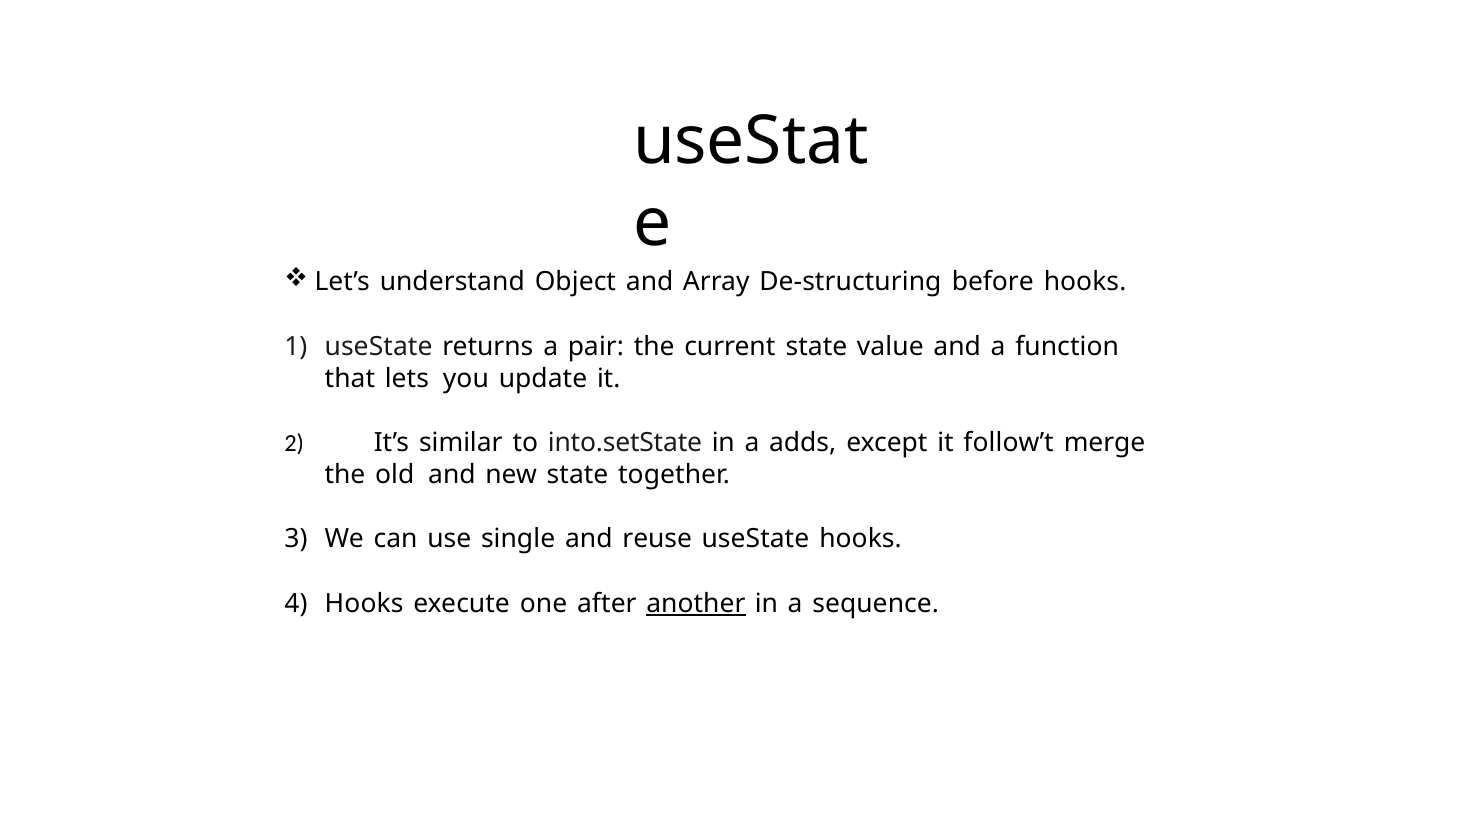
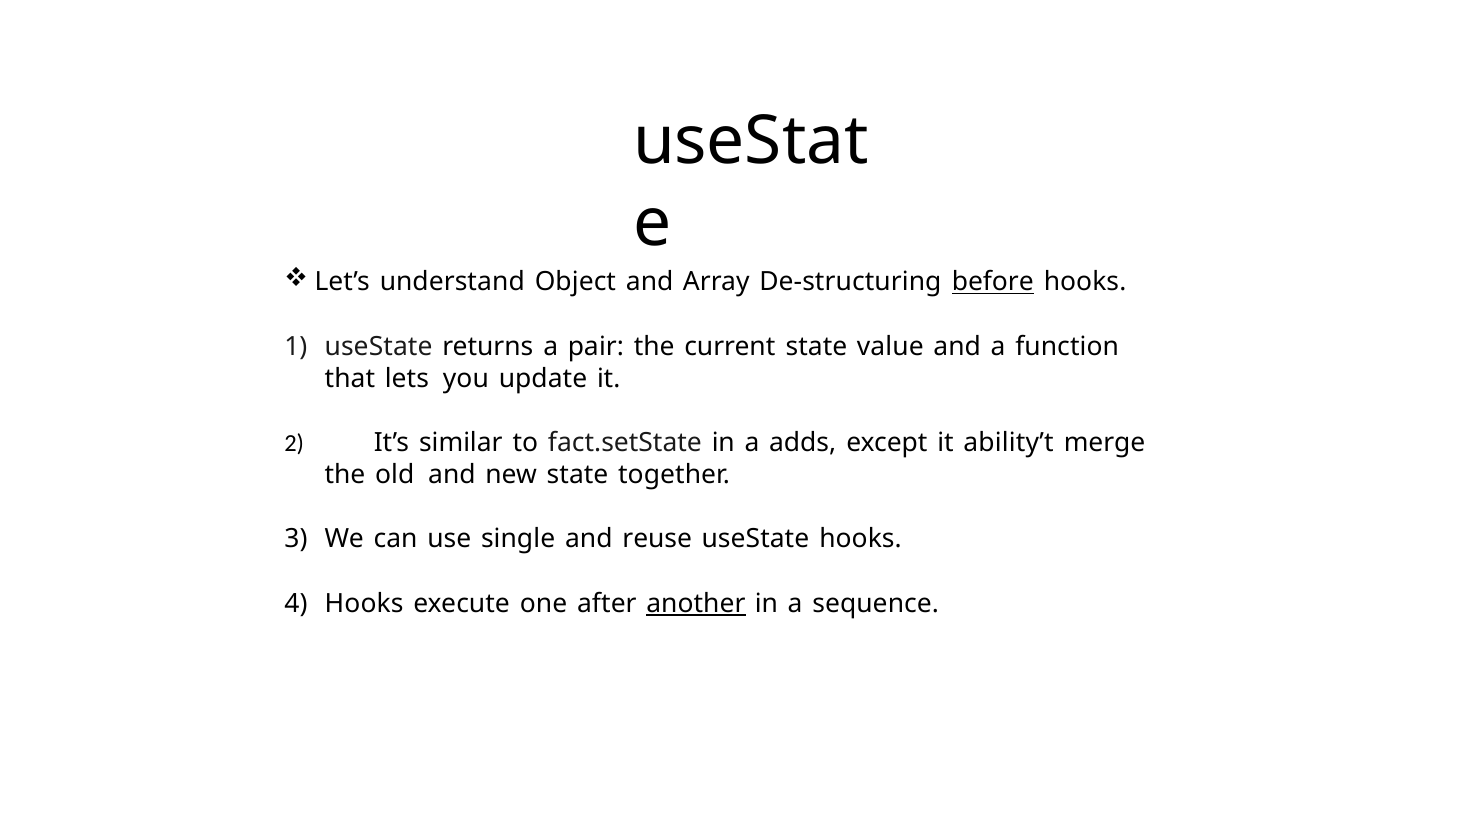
before underline: none -> present (993, 282)
into.setState: into.setState -> fact.setState (625, 442)
follow’t: follow’t -> ability’t (1009, 442)
